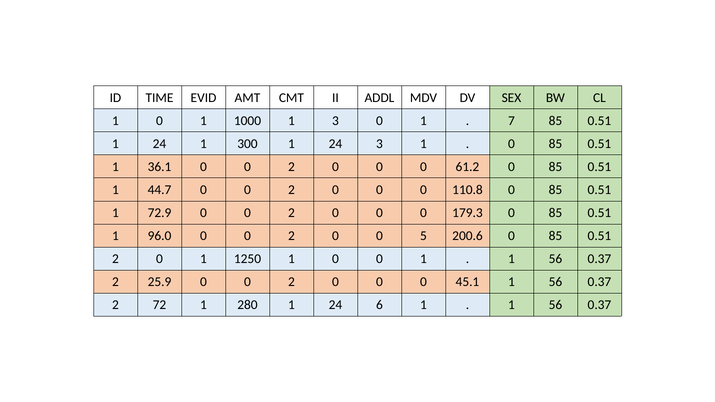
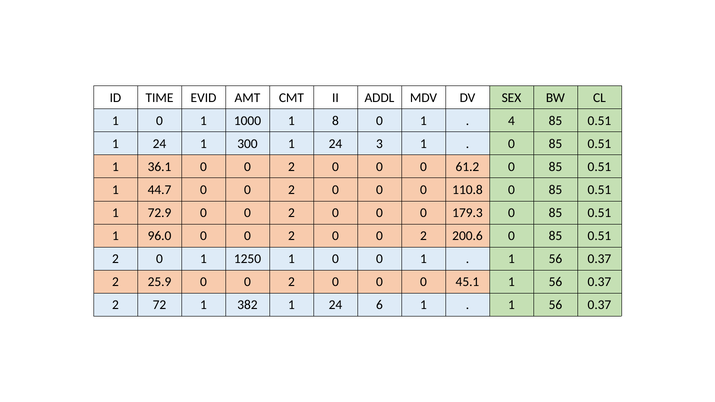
1 3: 3 -> 8 (335, 121)
7: 7 -> 4 (511, 121)
2 0 0 5: 5 -> 2 (423, 236)
280: 280 -> 382 (247, 305)
